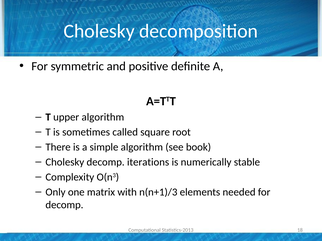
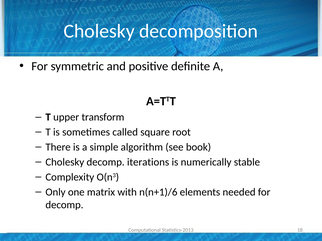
upper algorithm: algorithm -> transform (103, 117)
n(n+1)/3: n(n+1)/3 -> n(n+1)/6 (158, 192)
